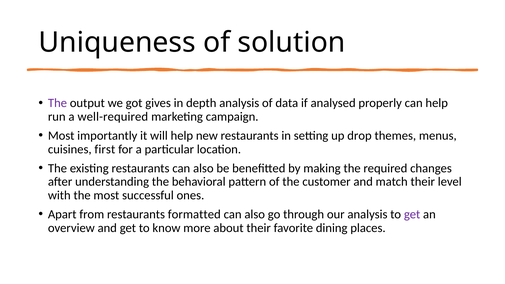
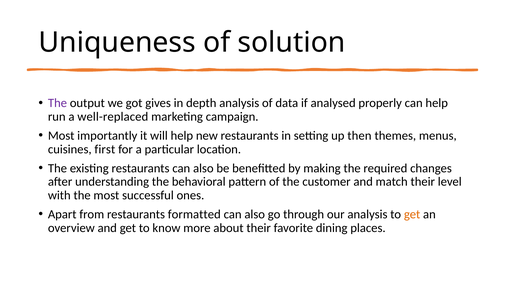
well-required: well-required -> well-replaced (113, 117)
drop: drop -> then (359, 136)
get colour: purple -> orange (412, 214)
